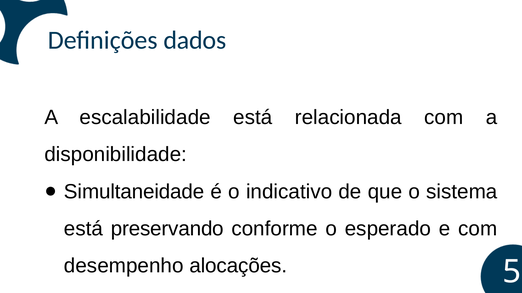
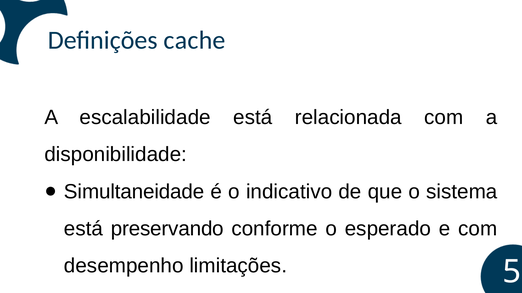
dados: dados -> cache (195, 40)
alocações: alocações -> limitações (238, 266)
